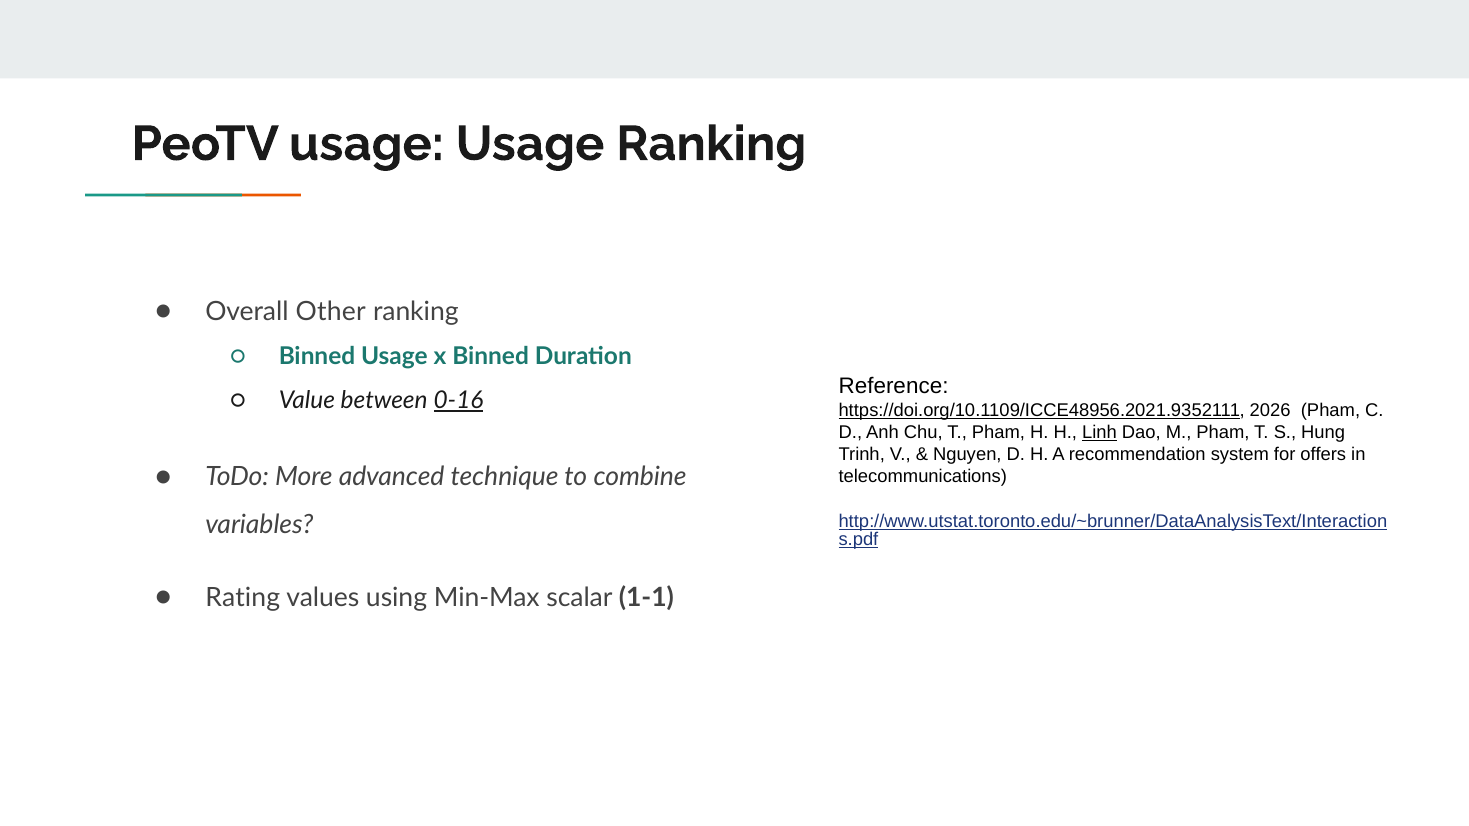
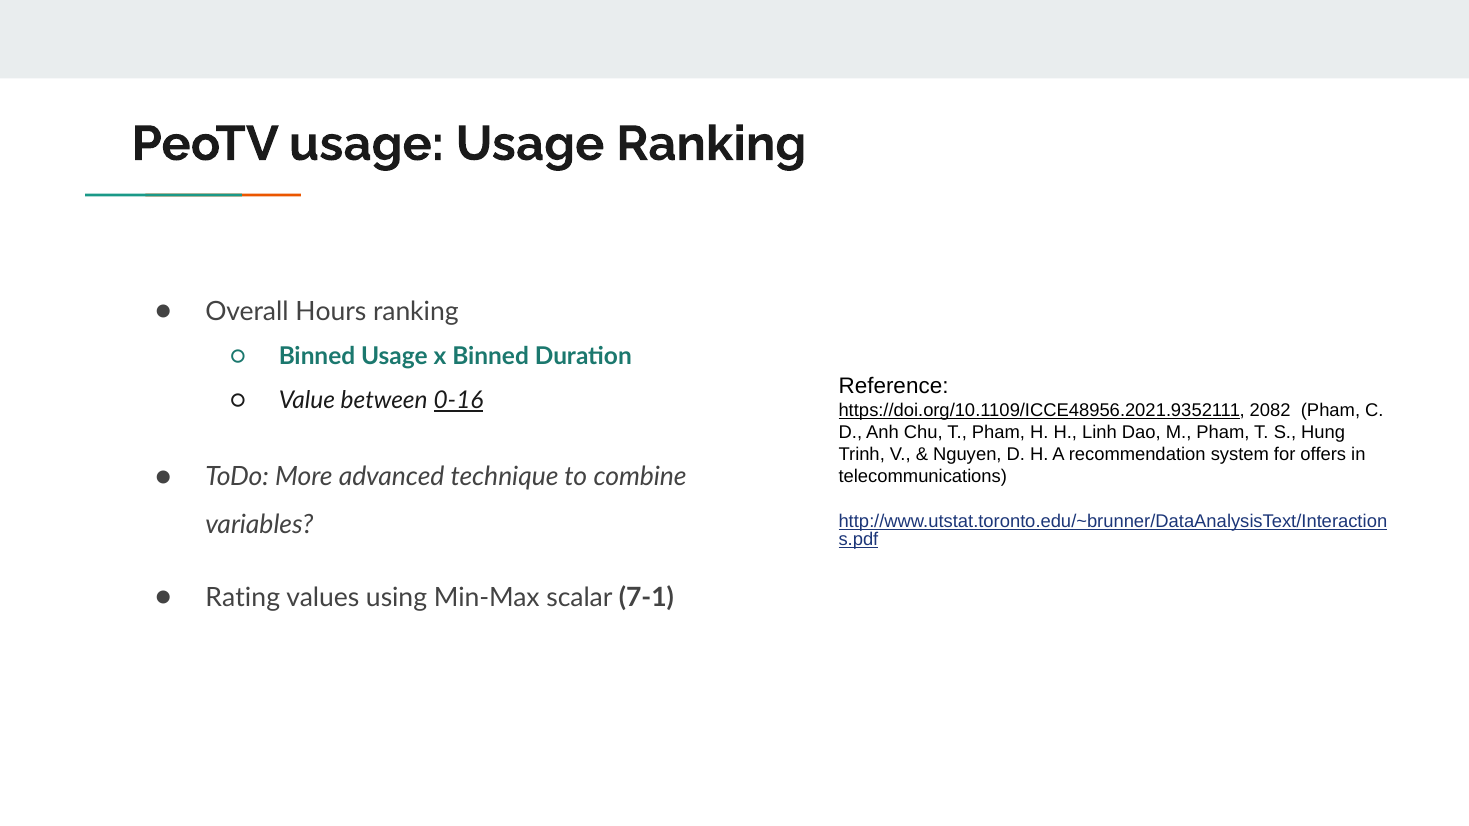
Other: Other -> Hours (331, 312)
2026: 2026 -> 2082 (1270, 411)
Linh underline: present -> none (1099, 433)
1-1: 1-1 -> 7-1 (646, 598)
